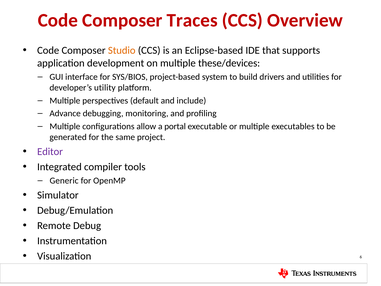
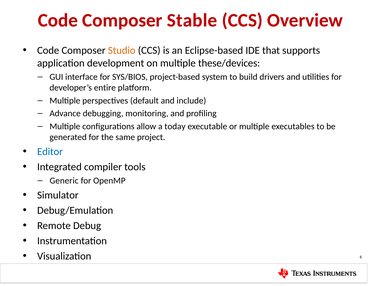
Traces: Traces -> Stable (192, 20)
utility: utility -> entire (105, 88)
portal: portal -> today (175, 126)
Editor colour: purple -> blue (50, 151)
